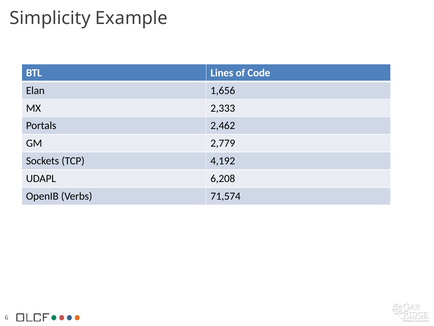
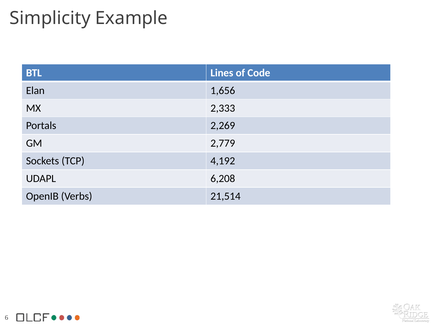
2,462: 2,462 -> 2,269 (223, 126)
71,574: 71,574 -> 21,514 (226, 196)
